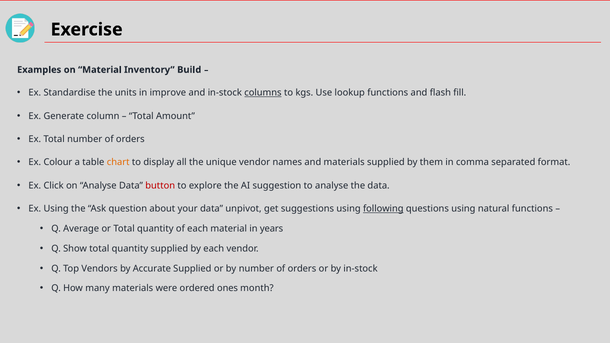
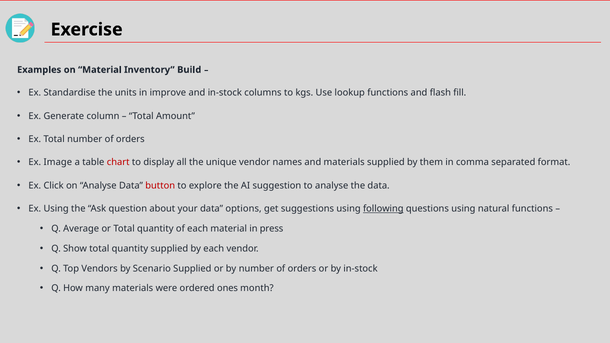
columns underline: present -> none (263, 93)
Colour: Colour -> Image (58, 162)
chart colour: orange -> red (118, 162)
unpivot: unpivot -> options (244, 209)
years: years -> press (272, 229)
Accurate: Accurate -> Scenario (152, 269)
